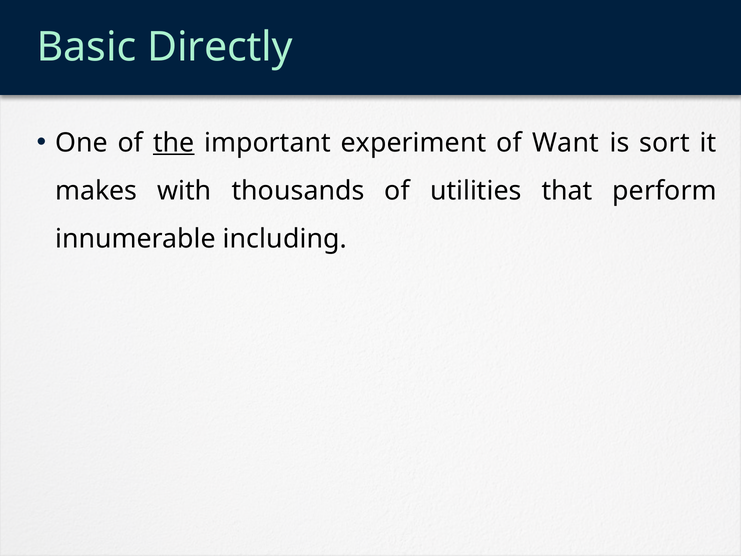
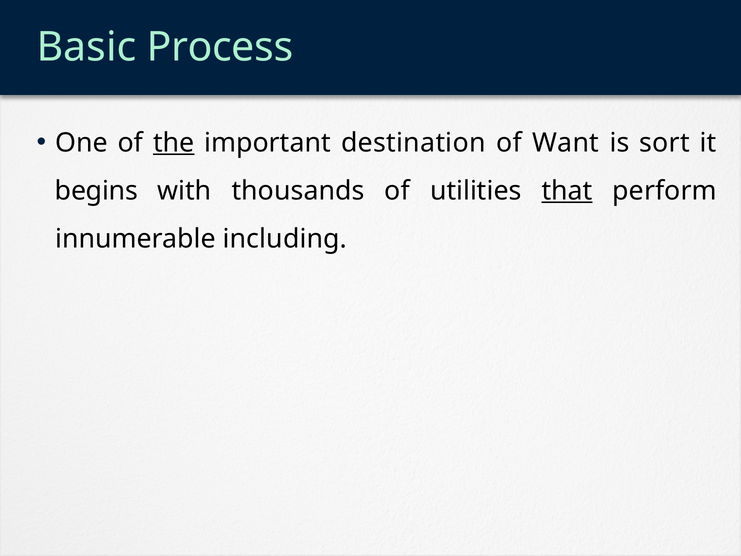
Directly: Directly -> Process (220, 47)
experiment: experiment -> destination (413, 143)
makes: makes -> begins (96, 191)
that underline: none -> present (567, 191)
